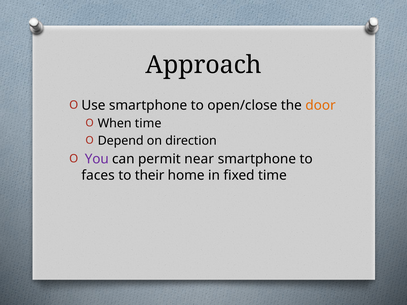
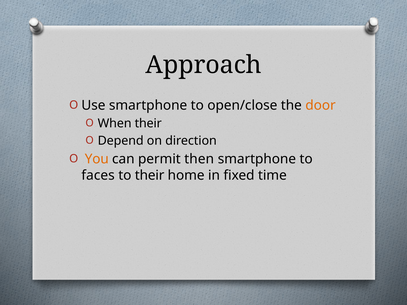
When time: time -> their (148, 123)
You colour: purple -> orange (97, 159)
near: near -> then (199, 159)
